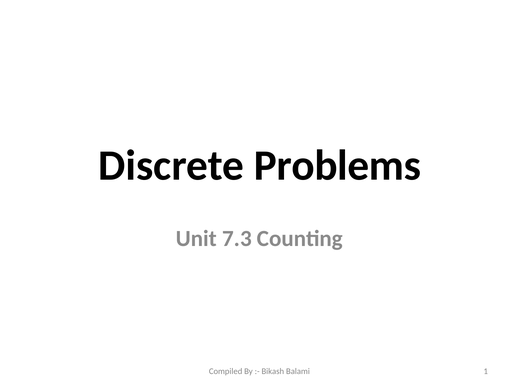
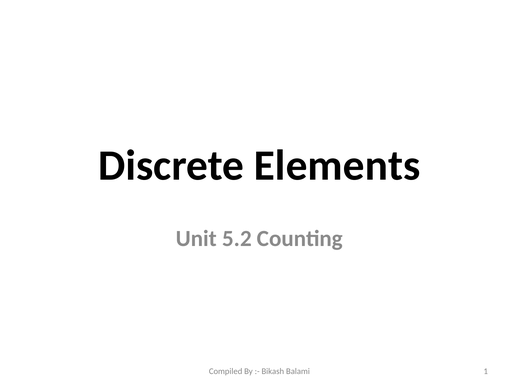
Problems: Problems -> Elements (337, 166)
7.3: 7.3 -> 5.2 (237, 239)
